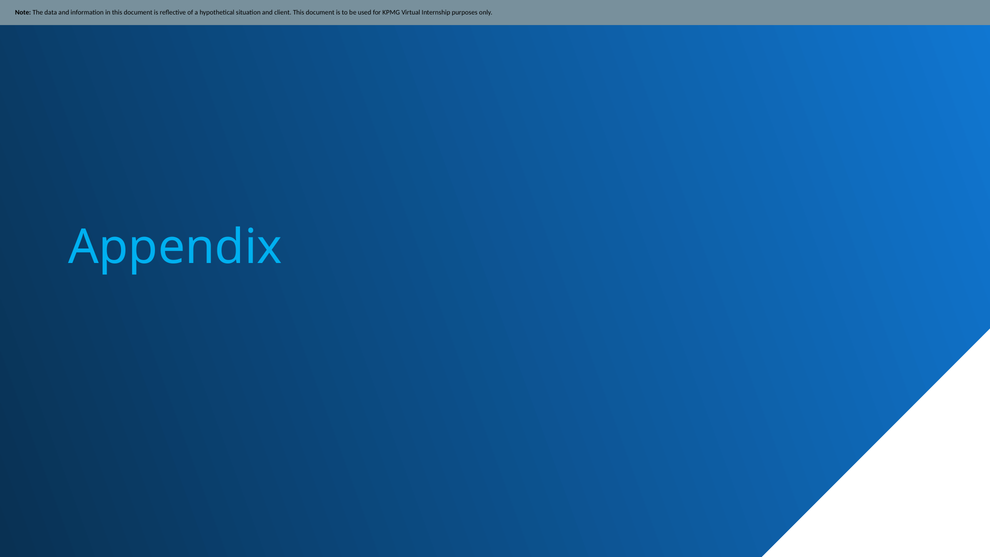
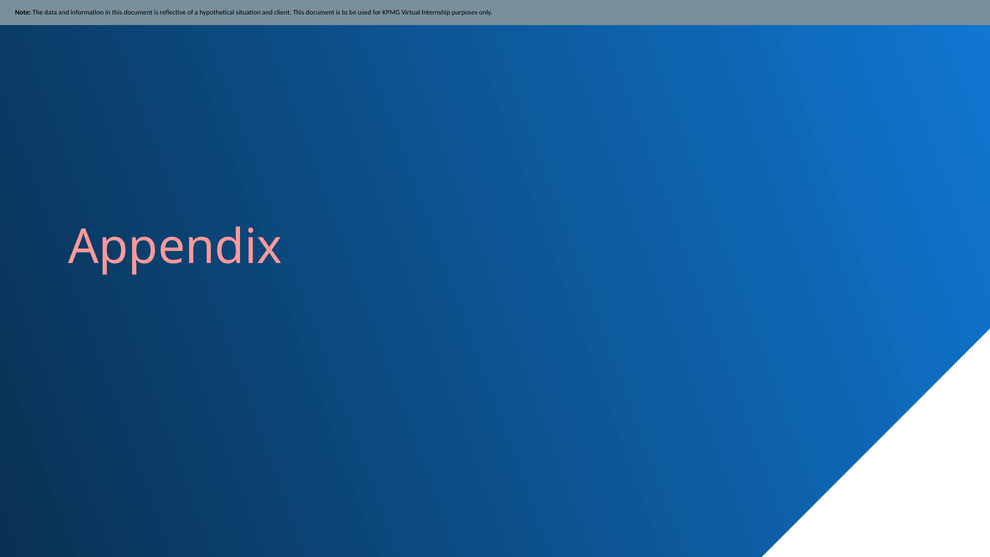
Appendix colour: light blue -> pink (175, 247)
